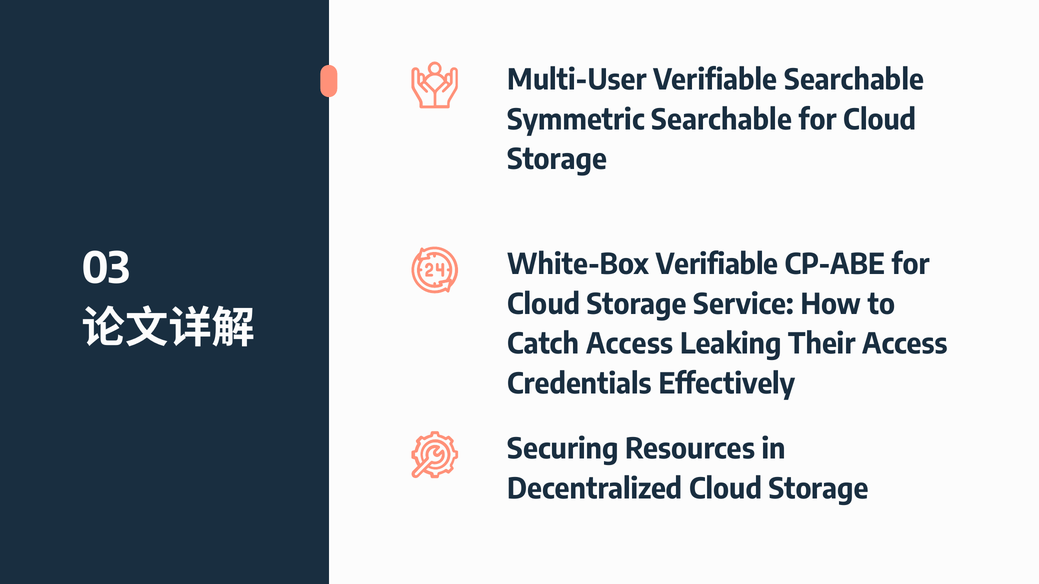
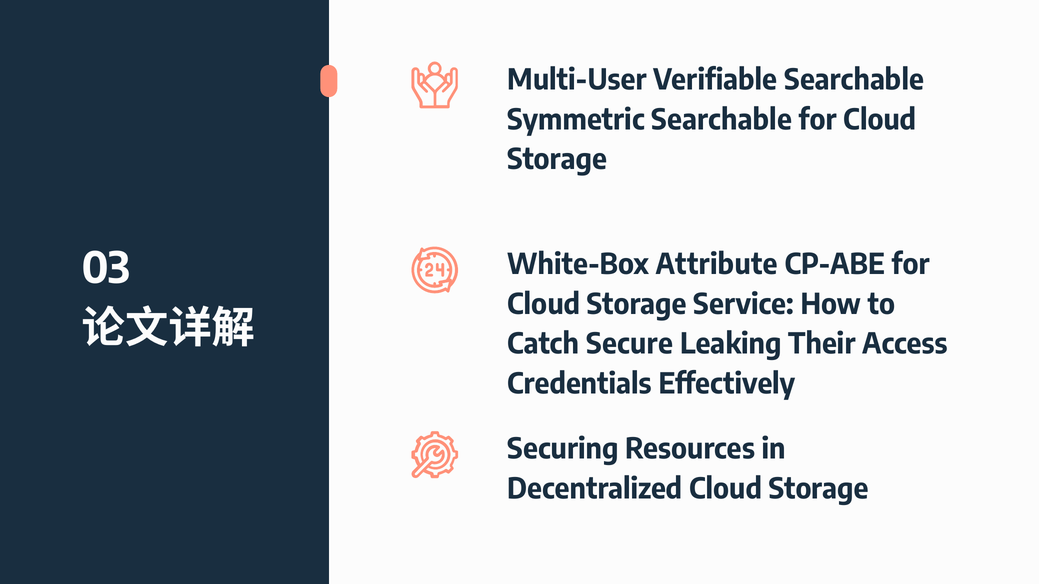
White-Box Verifiable: Verifiable -> Attribute (717, 265)
Catch Access: Access -> Secure (630, 345)
